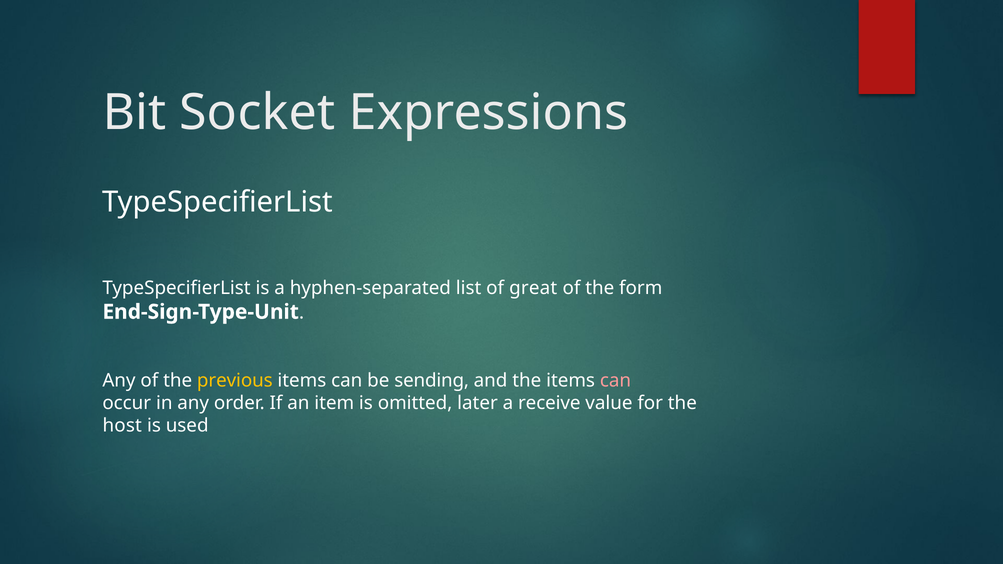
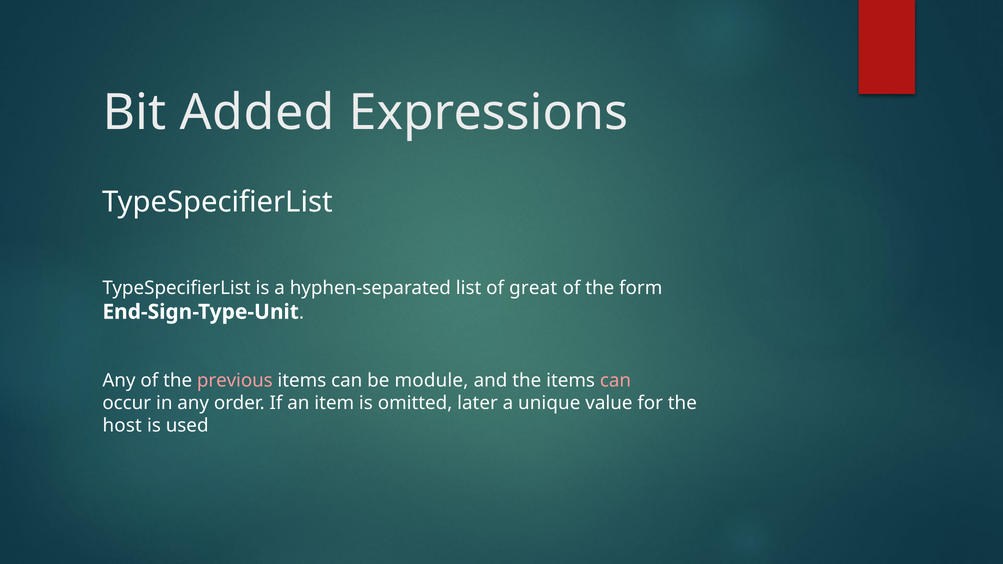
Socket: Socket -> Added (257, 113)
previous colour: yellow -> pink (235, 381)
sending: sending -> module (431, 381)
receive: receive -> unique (549, 403)
